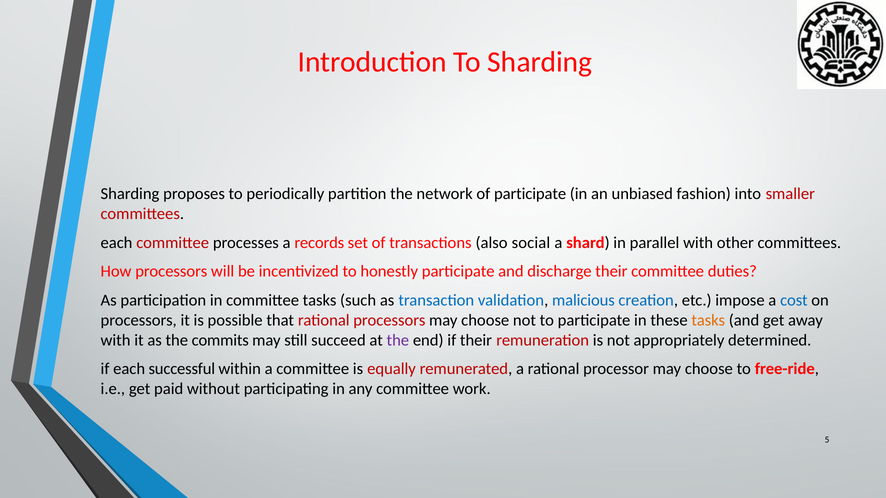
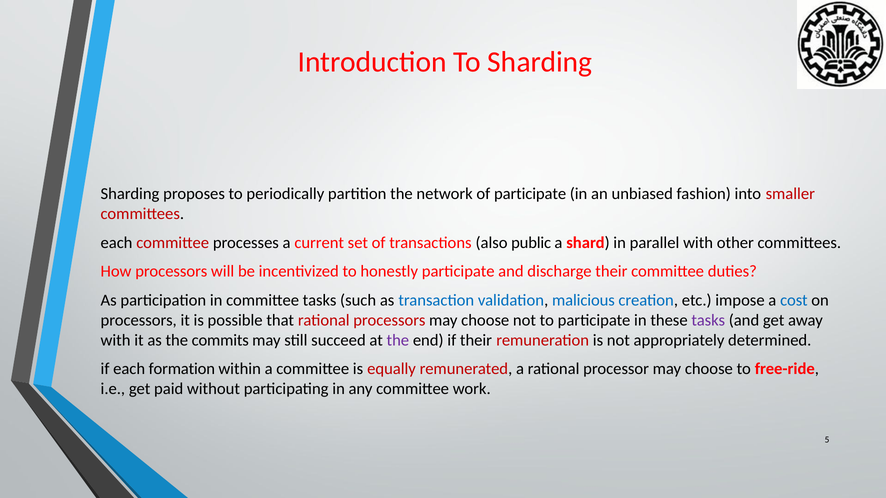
records: records -> current (319, 243)
social: social -> public (531, 243)
tasks colour: orange -> purple (708, 320)
successful: successful -> formation (182, 369)
